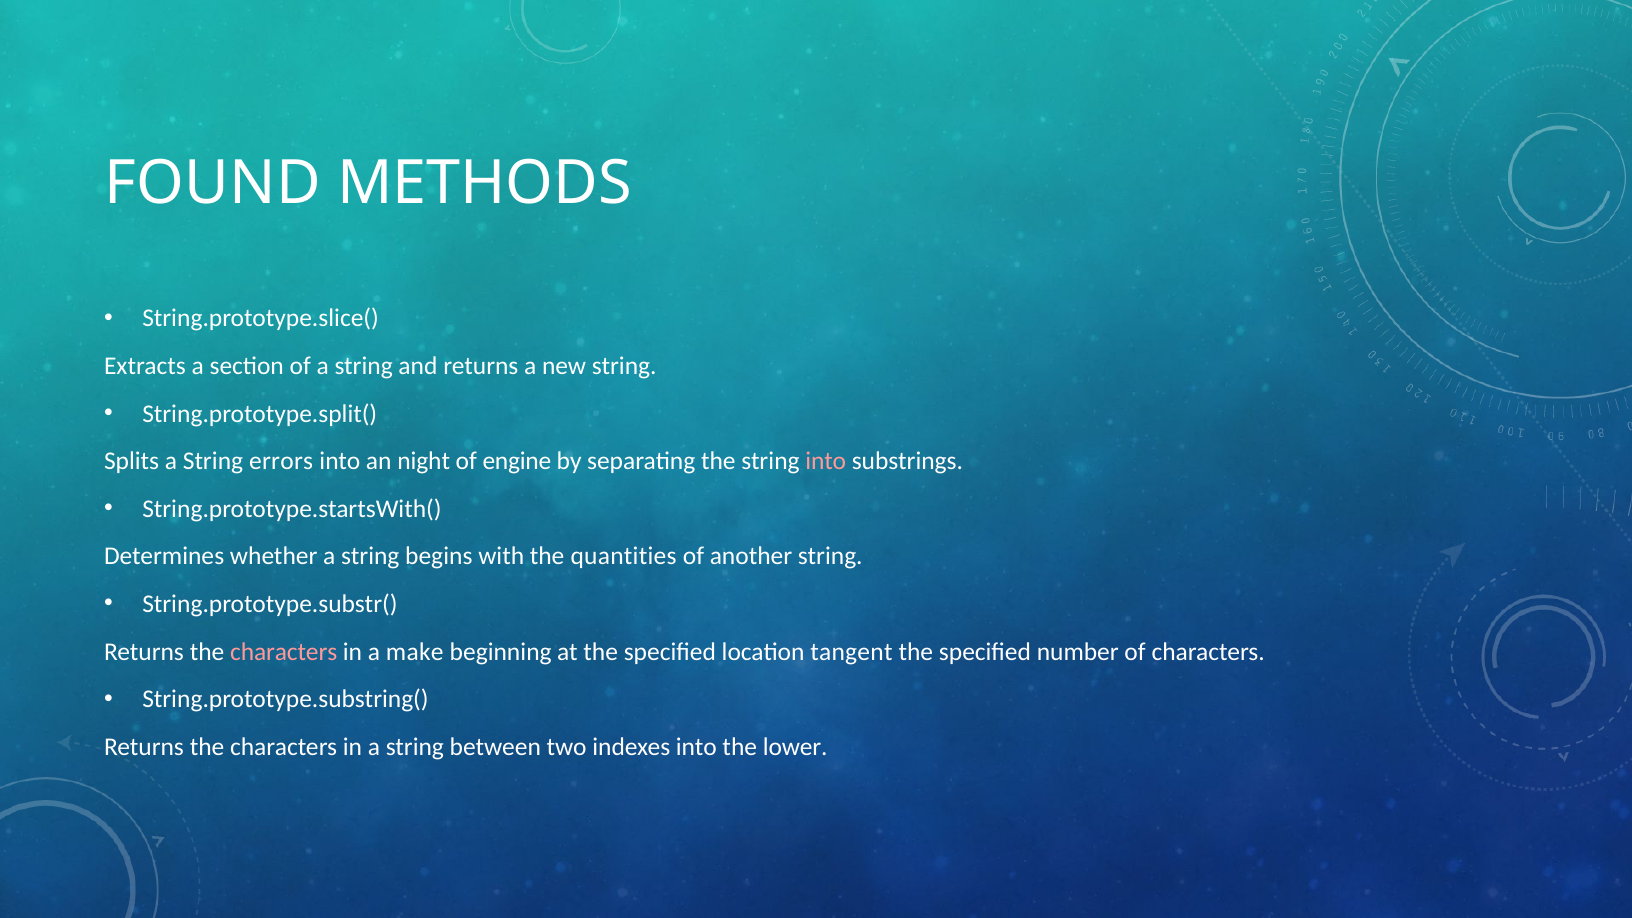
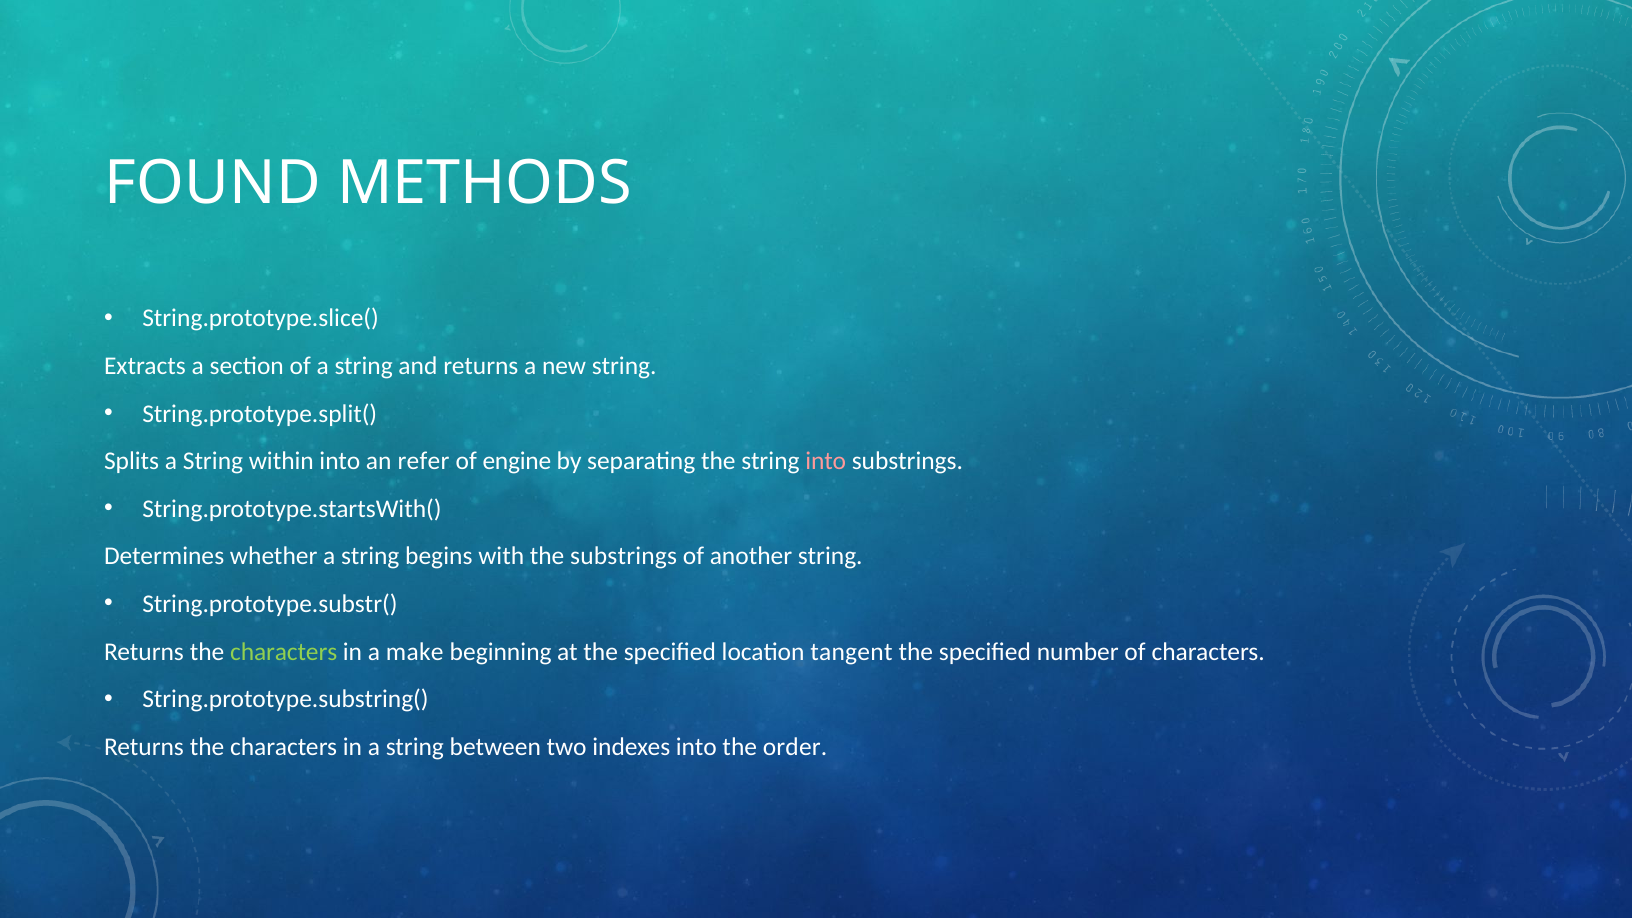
errors: errors -> within (281, 461)
night: night -> refer (423, 461)
the quantities: quantities -> substrings (624, 557)
characters colour: pink -> light green (284, 652)
lower: lower -> order (795, 747)
